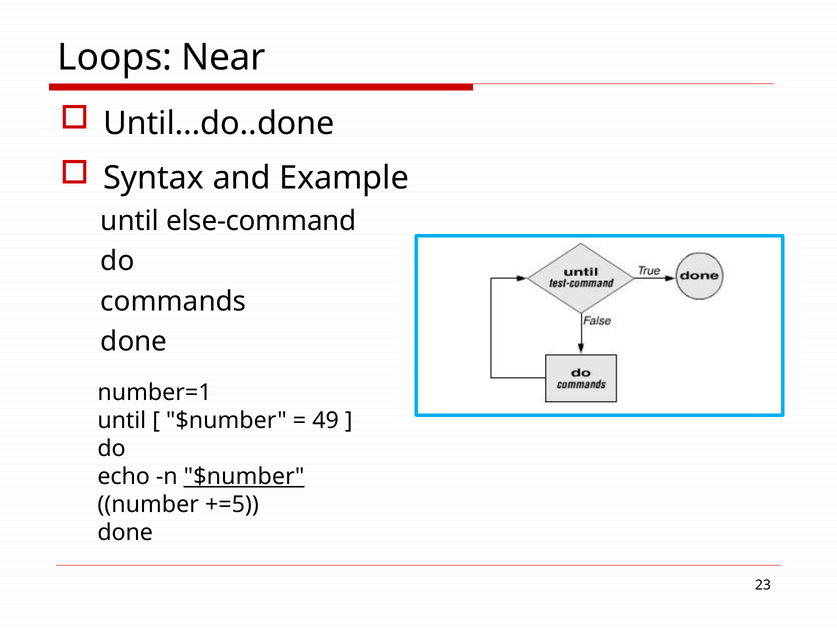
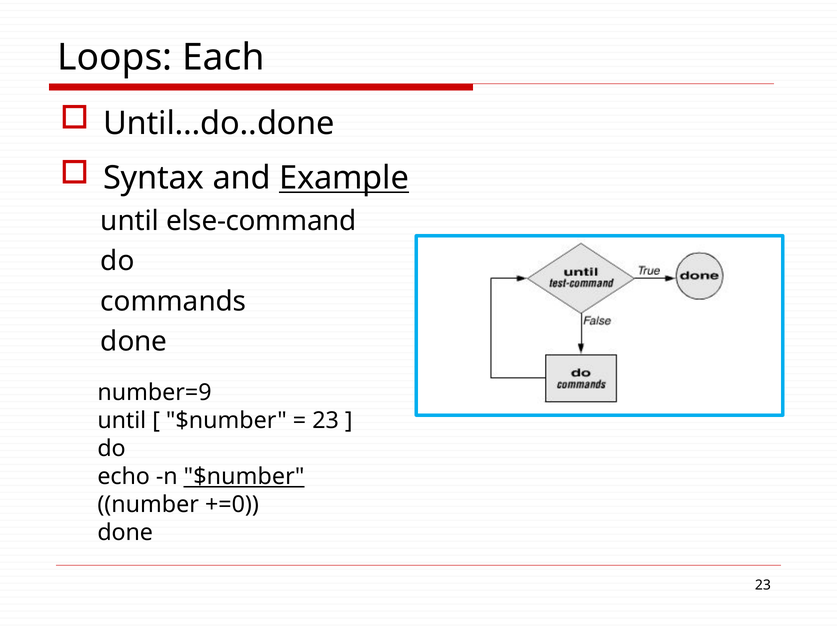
Near: Near -> Each (223, 57)
Example underline: none -> present (344, 178)
number=1: number=1 -> number=9 (154, 393)
49: 49 -> 23 (326, 421)
+=5: +=5 -> +=0 (232, 504)
